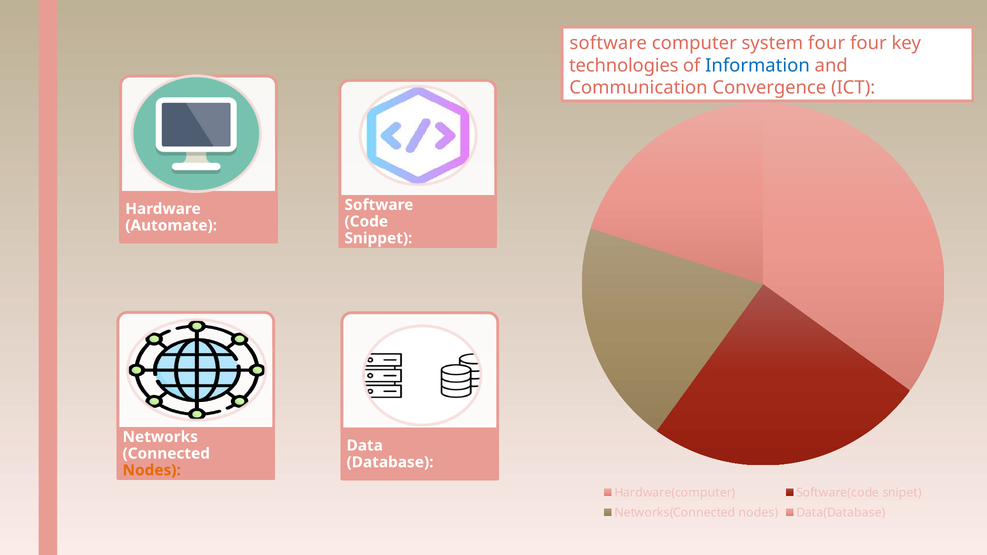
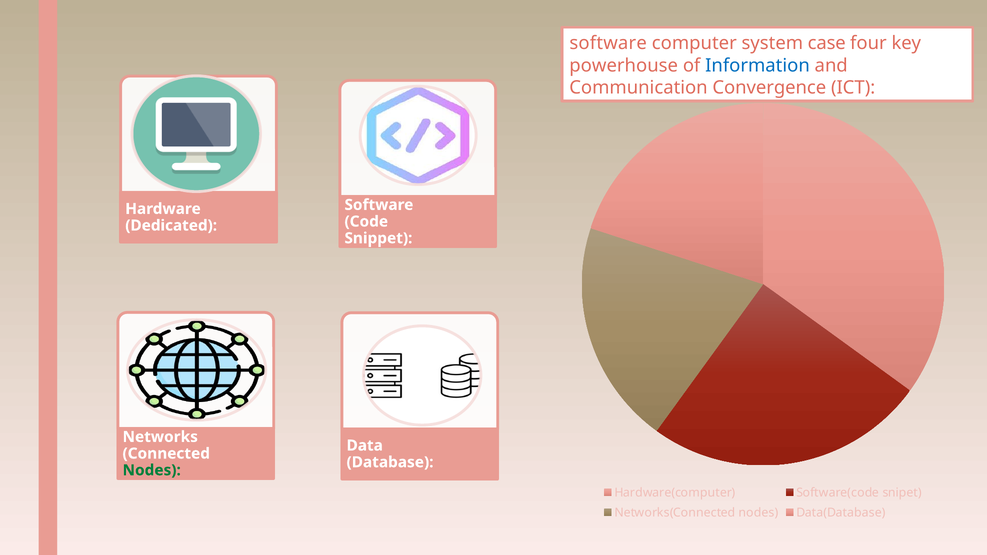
system four: four -> case (827, 43)
technologies: technologies -> powerhouse (624, 65)
Automate: Automate -> Dedicated (171, 226)
Nodes colour: orange -> green (152, 470)
